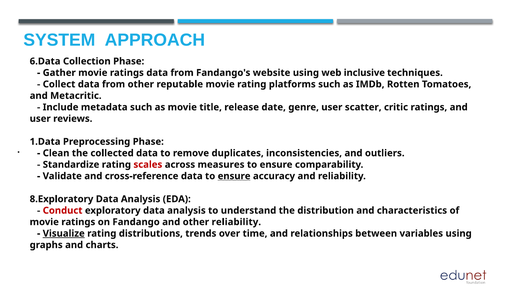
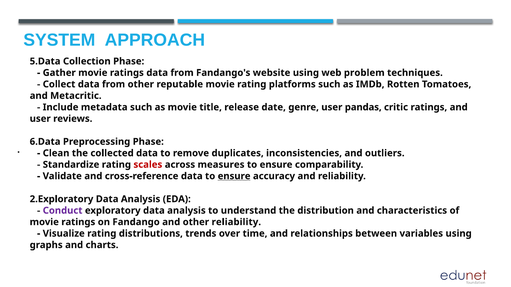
6.Data: 6.Data -> 5.Data (45, 61)
inclusive: inclusive -> problem (364, 73)
scatter: scatter -> pandas (363, 107)
1.Data: 1.Data -> 6.Data (45, 142)
8.Exploratory: 8.Exploratory -> 2.Exploratory (62, 199)
Conduct colour: red -> purple (63, 211)
Visualize underline: present -> none (64, 234)
